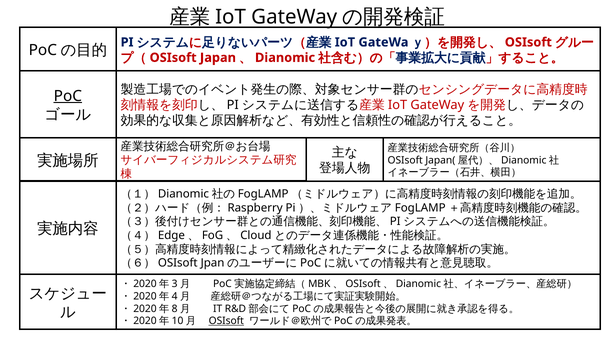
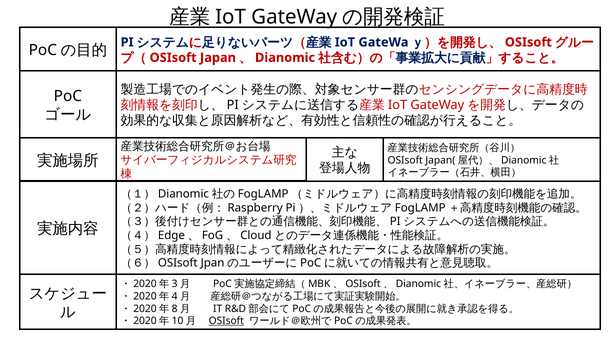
PoC underline: present -> none (68, 96)
